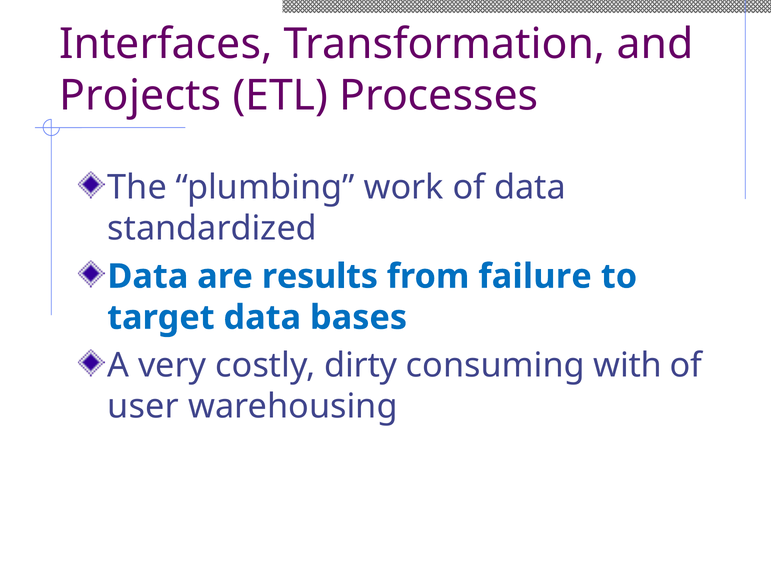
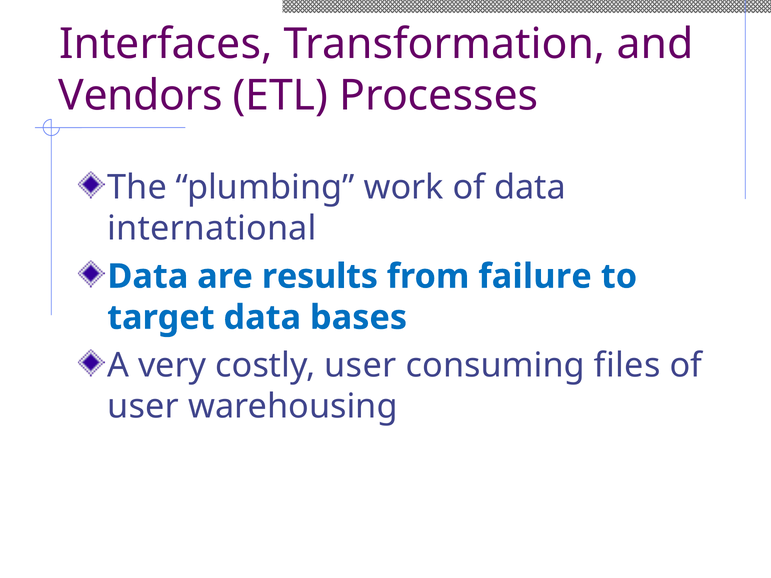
Projects: Projects -> Vendors (141, 96)
standardized: standardized -> international (212, 229)
costly dirty: dirty -> user (361, 366)
with: with -> files (627, 366)
